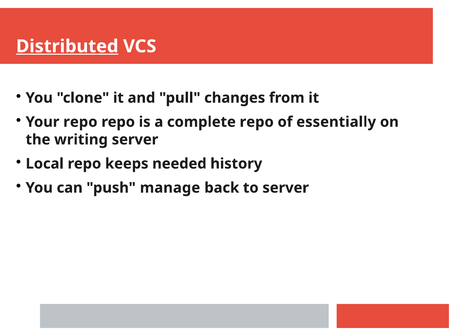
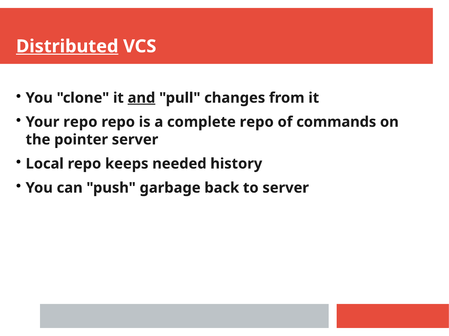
and underline: none -> present (141, 98)
essentially: essentially -> commands (336, 122)
writing: writing -> pointer (81, 140)
manage: manage -> garbage (170, 188)
